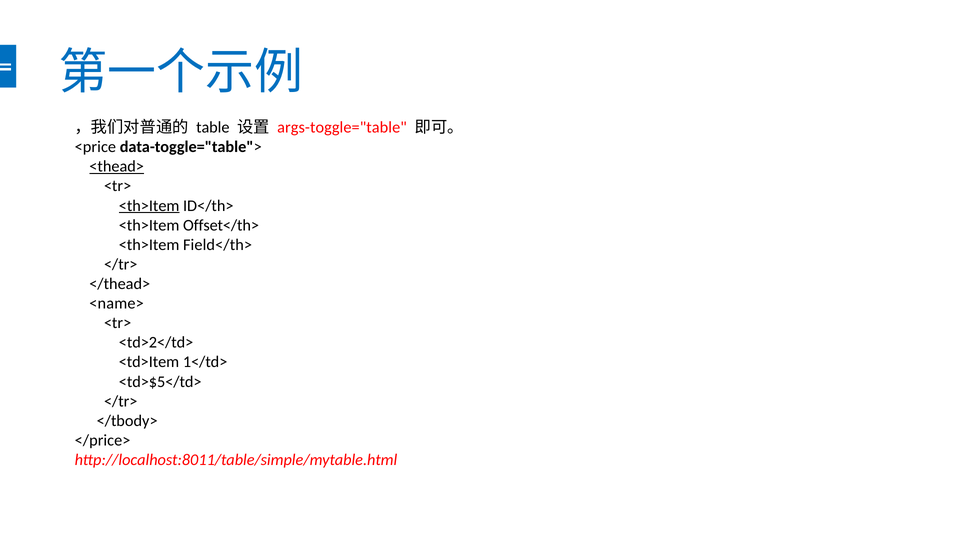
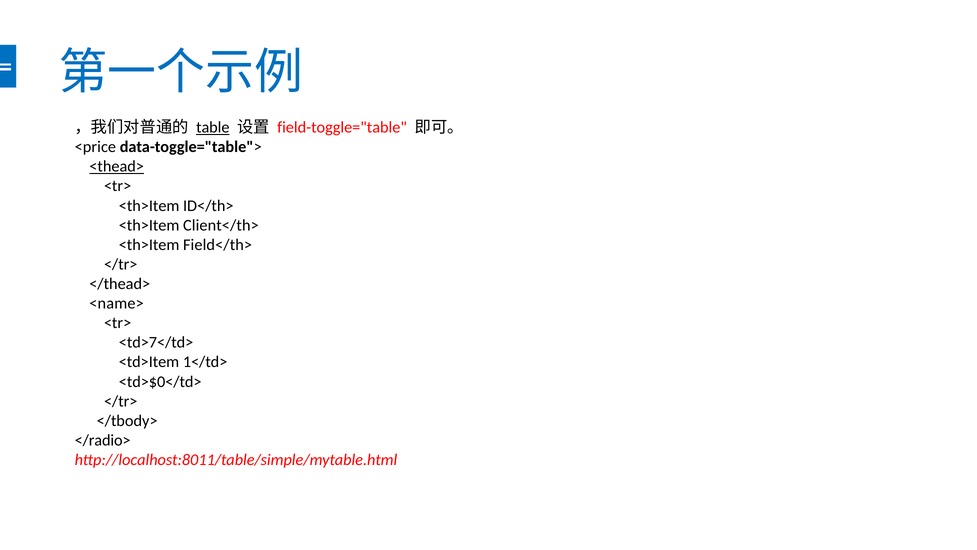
table underline: none -> present (213, 127)
args-toggle="table: args-toggle="table -> field-toggle="table (342, 127)
<th>Item underline: present -> none (149, 205)
Offset</th>: Offset</th> -> Client</th> (221, 225)
<td>2</td>: <td>2</td> -> <td>7</td> (156, 342)
<td>$5</td>: <td>$5</td> -> <td>$0</td> (160, 381)
</price>: </price> -> </radio> (103, 440)
